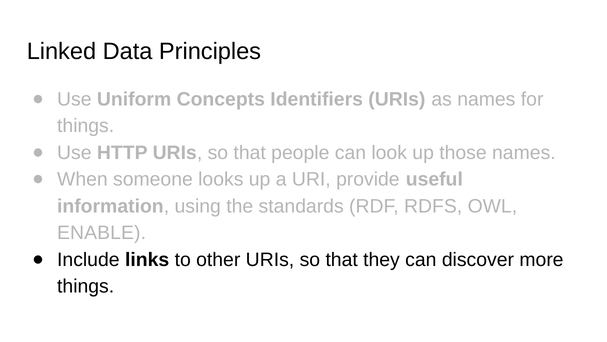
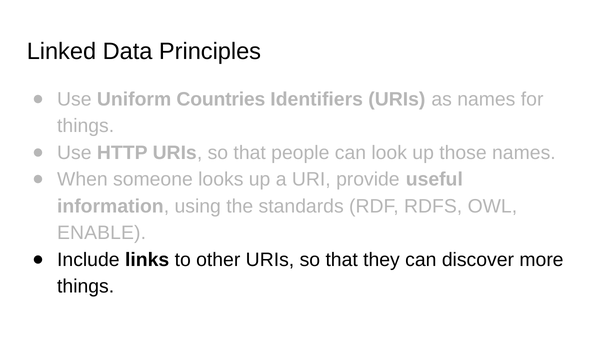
Concepts: Concepts -> Countries (221, 99)
